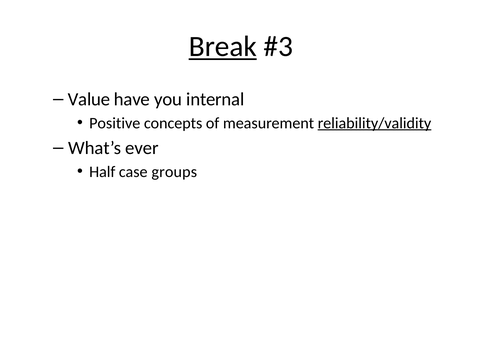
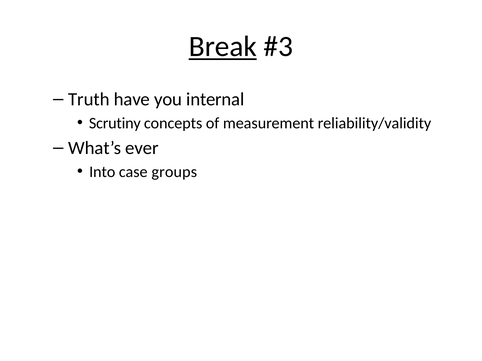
Value: Value -> Truth (89, 99)
Positive: Positive -> Scrutiny (115, 123)
reliability/validity underline: present -> none (374, 123)
Half: Half -> Into (102, 172)
